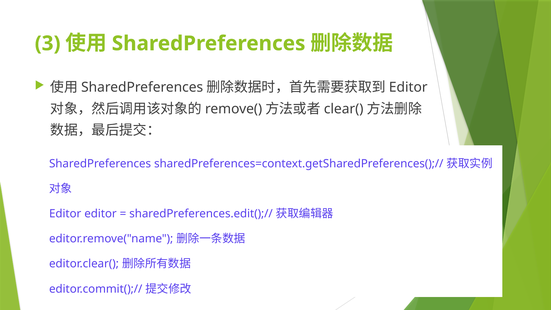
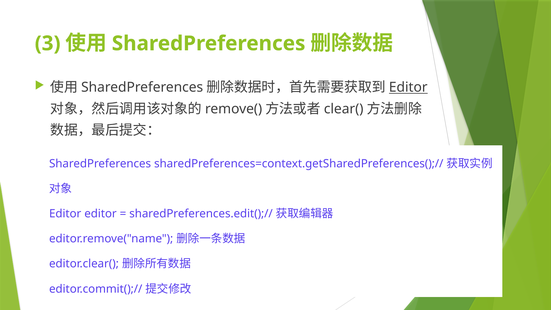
Editor underline: none -> present (408, 87)
